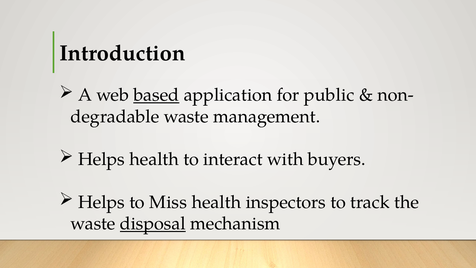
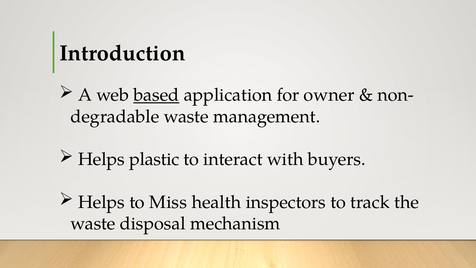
public: public -> owner (329, 95)
Helps health: health -> plastic (154, 159)
disposal underline: present -> none (153, 224)
